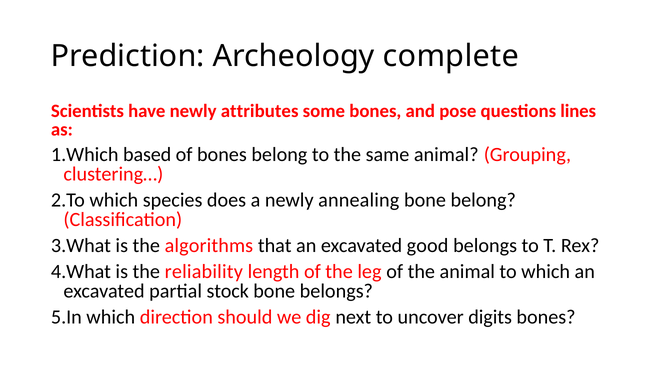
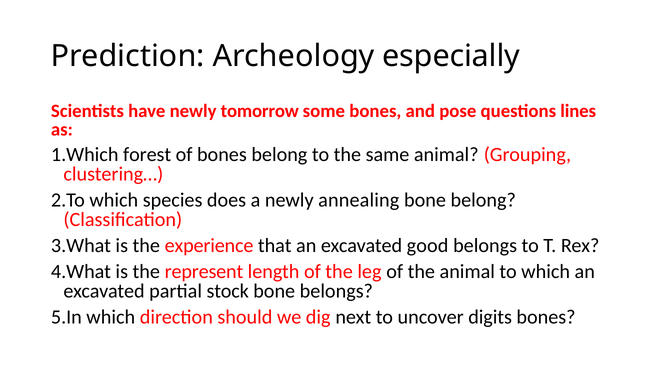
complete: complete -> especially (451, 56)
attributes: attributes -> tomorrow (260, 111)
based: based -> forest (147, 154)
algorithms: algorithms -> experience (209, 245)
reliability: reliability -> represent (204, 271)
